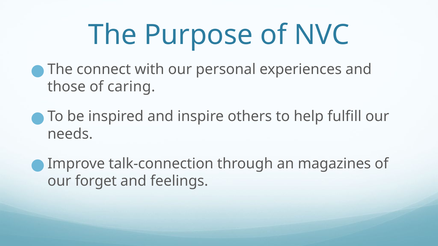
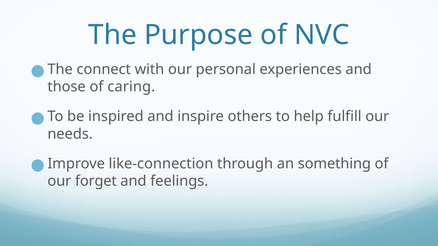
talk-connection: talk-connection -> like-connection (161, 164)
magazines: magazines -> something (334, 164)
